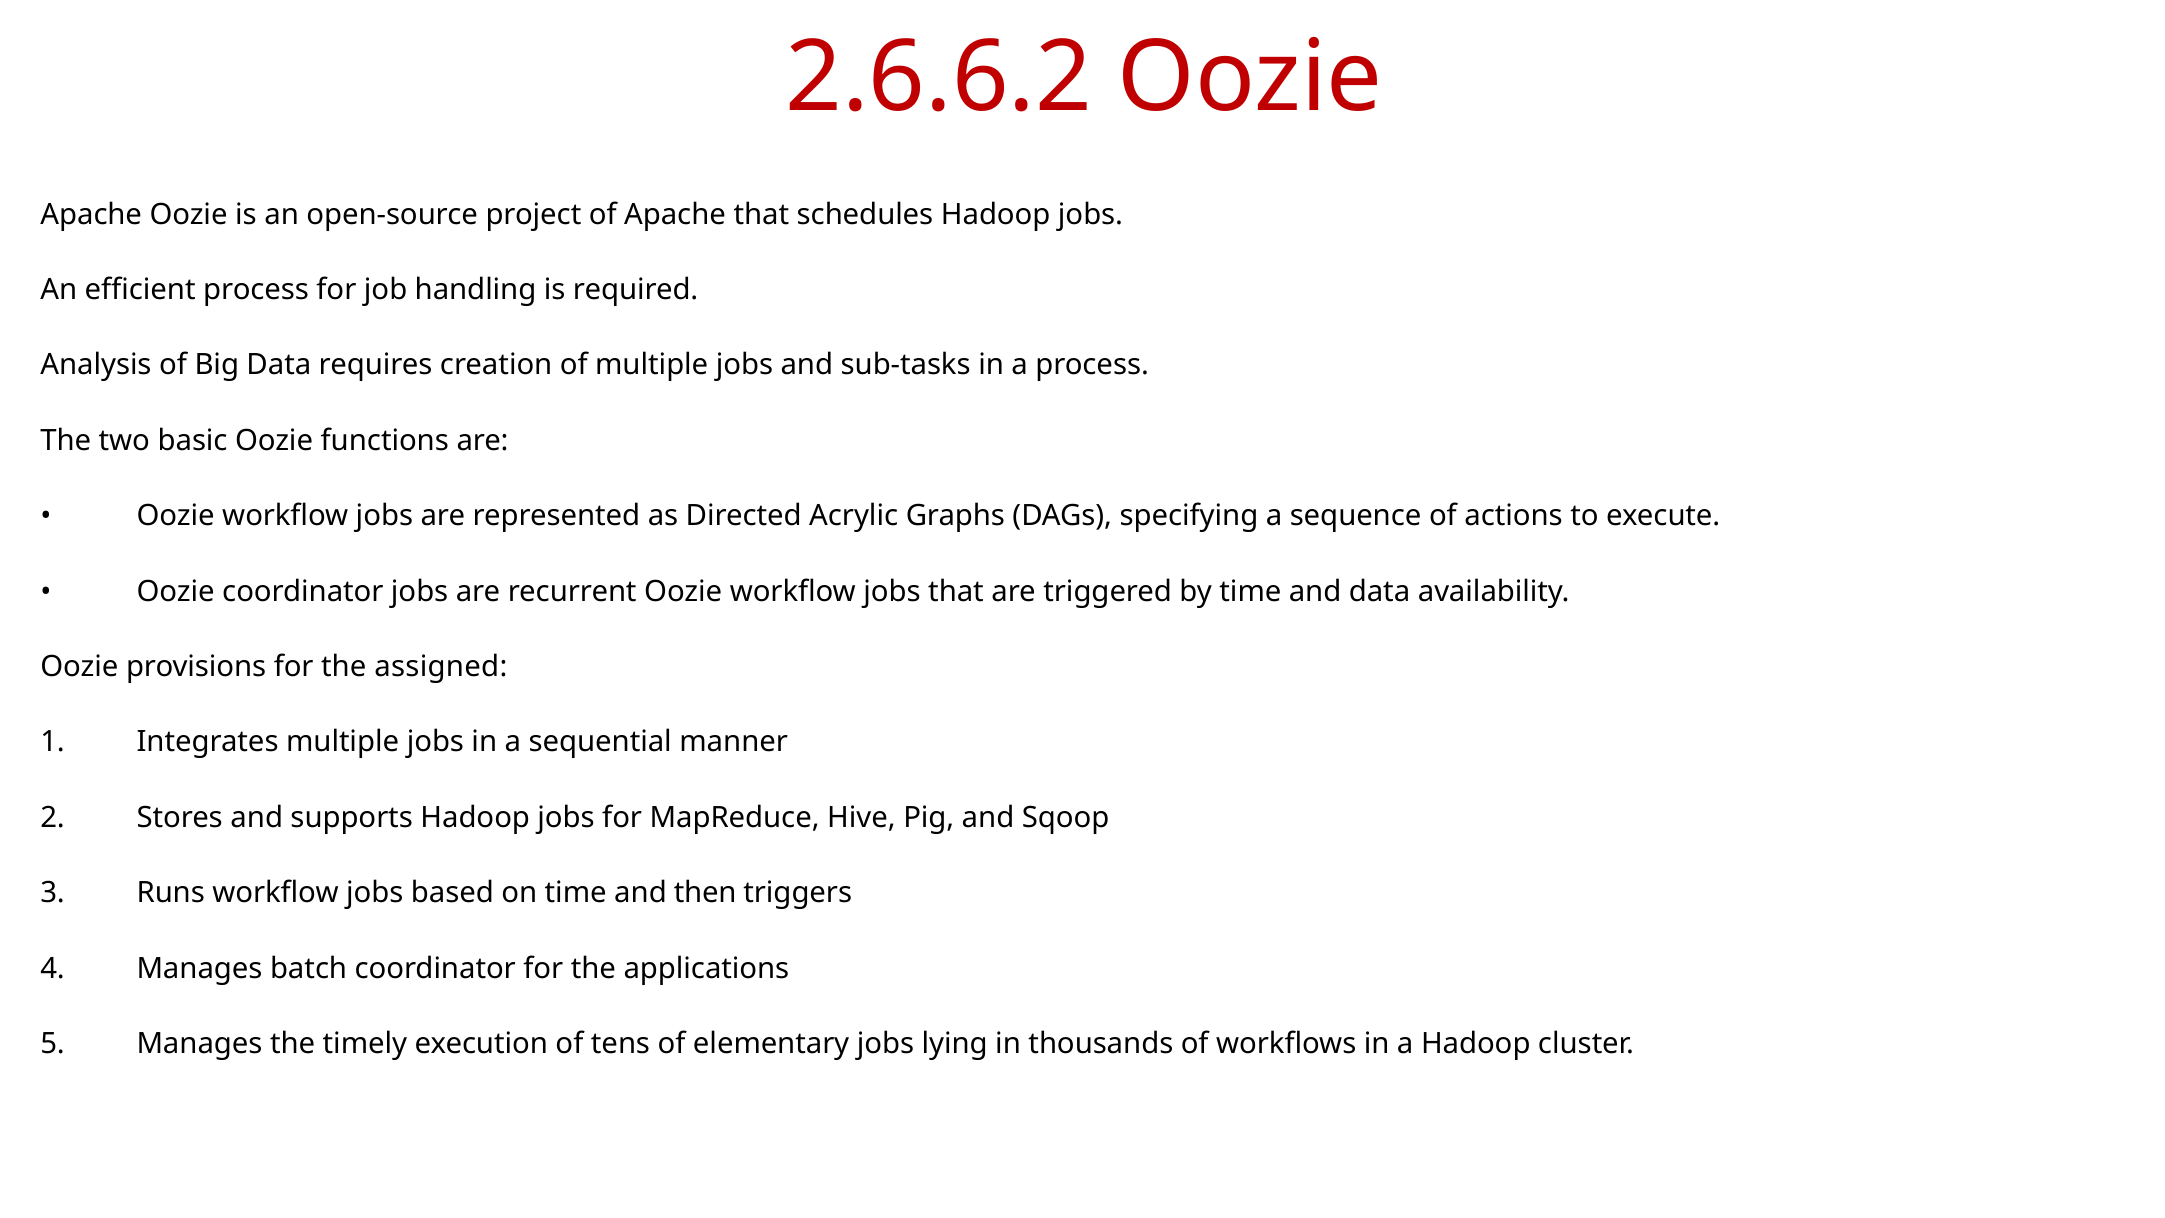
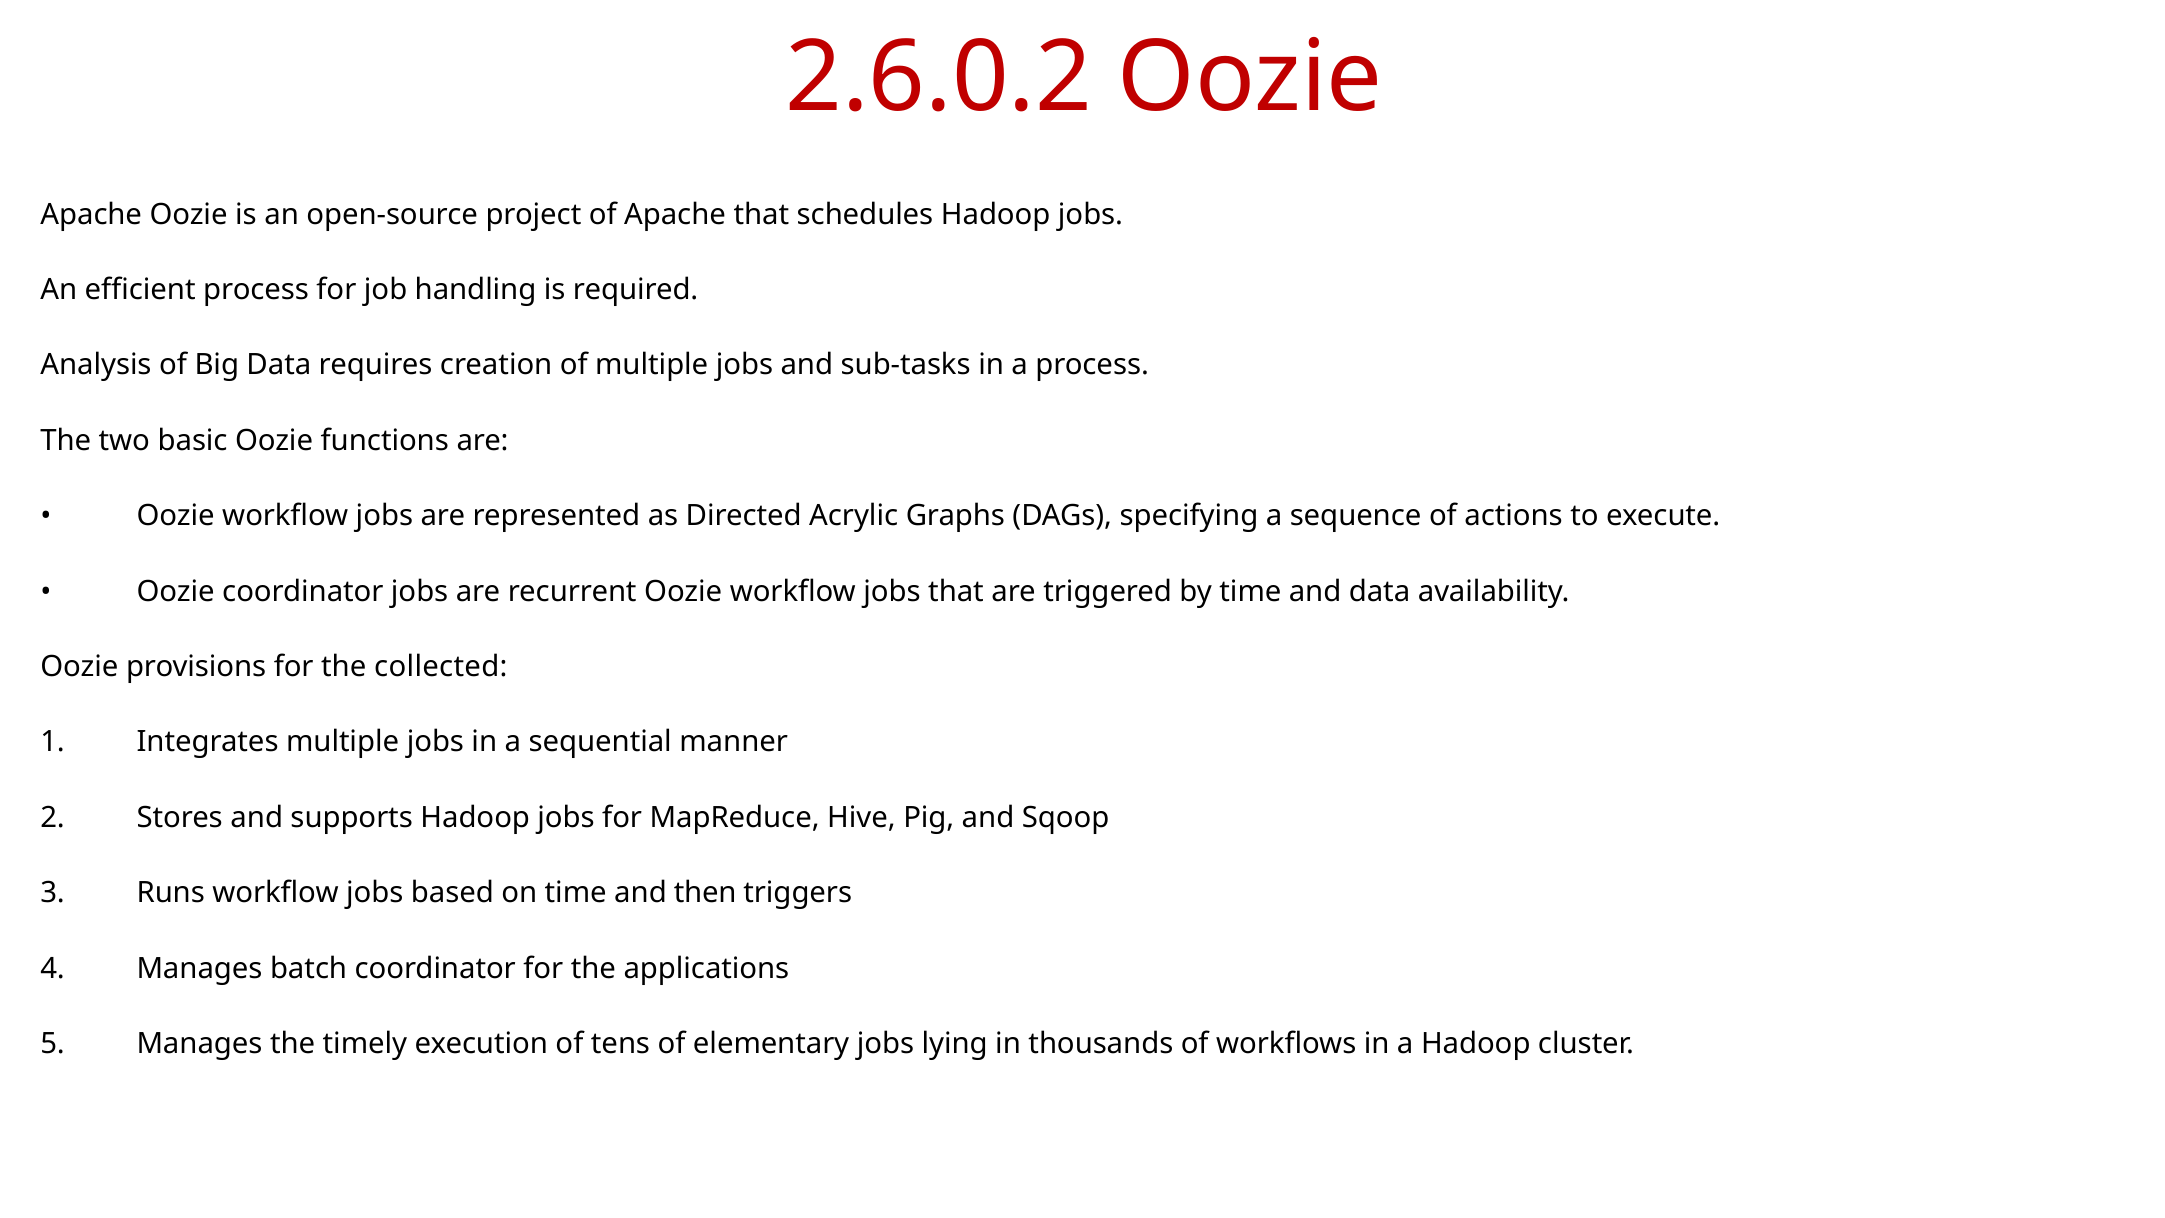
2.6.6.2: 2.6.6.2 -> 2.6.0.2 (939, 78)
assigned: assigned -> collected (441, 667)
